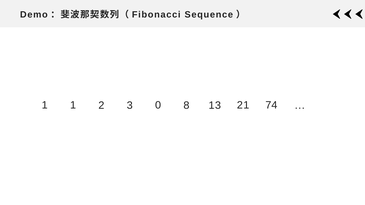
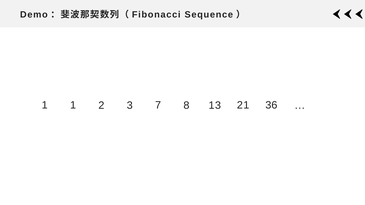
0: 0 -> 7 (158, 105)
74: 74 -> 36 (271, 105)
